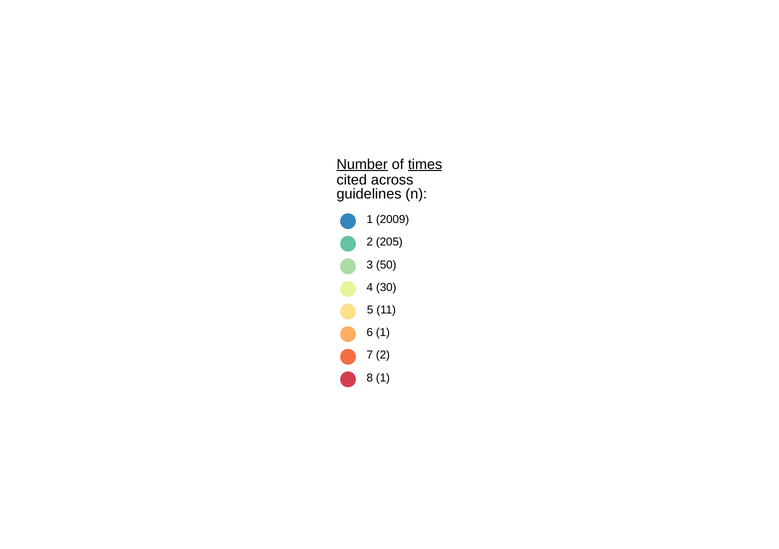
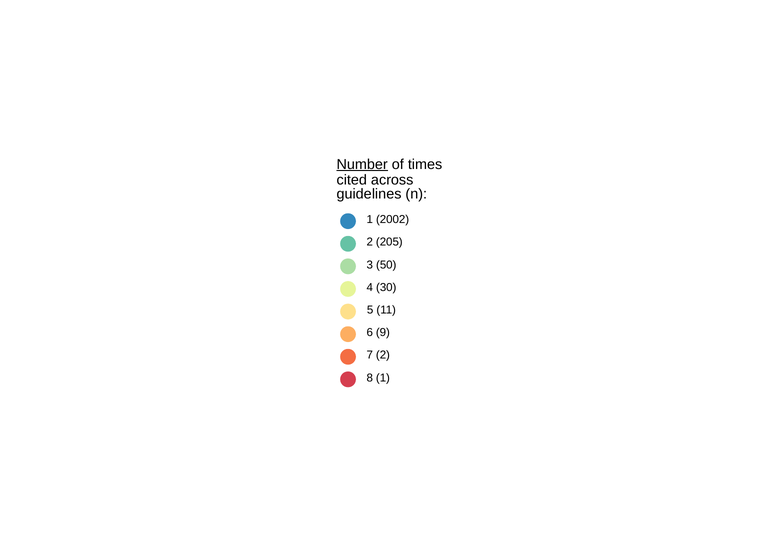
times underline: present -> none (425, 164)
2009: 2009 -> 2002 (393, 220)
6 1: 1 -> 9 (383, 333)
